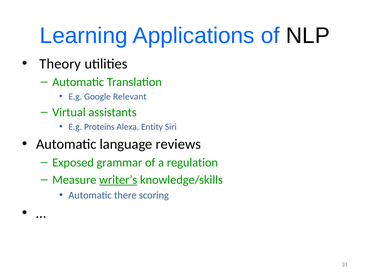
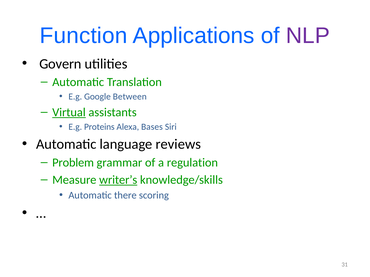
Learning: Learning -> Function (84, 36)
NLP colour: black -> purple (308, 36)
Theory: Theory -> Govern (60, 64)
Relevant: Relevant -> Between (130, 97)
Virtual underline: none -> present (69, 112)
Entity: Entity -> Bases (152, 127)
Exposed: Exposed -> Problem (73, 163)
